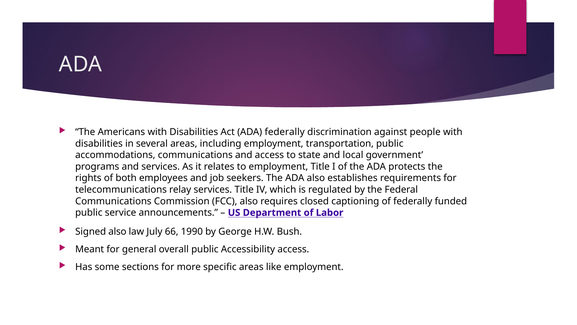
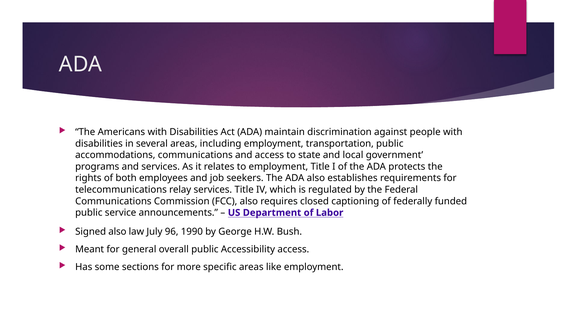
ADA federally: federally -> maintain (285, 132)
66: 66 -> 96 (172, 231)
